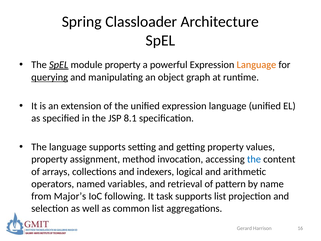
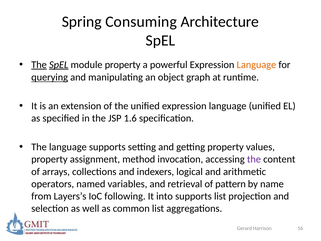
Classloader: Classloader -> Consuming (141, 22)
The underline: none -> present (39, 65)
8.1: 8.1 -> 1.6 (130, 118)
the colour: blue -> purple (254, 159)
Major’s: Major’s -> Layers’s (70, 196)
task: task -> into (165, 196)
